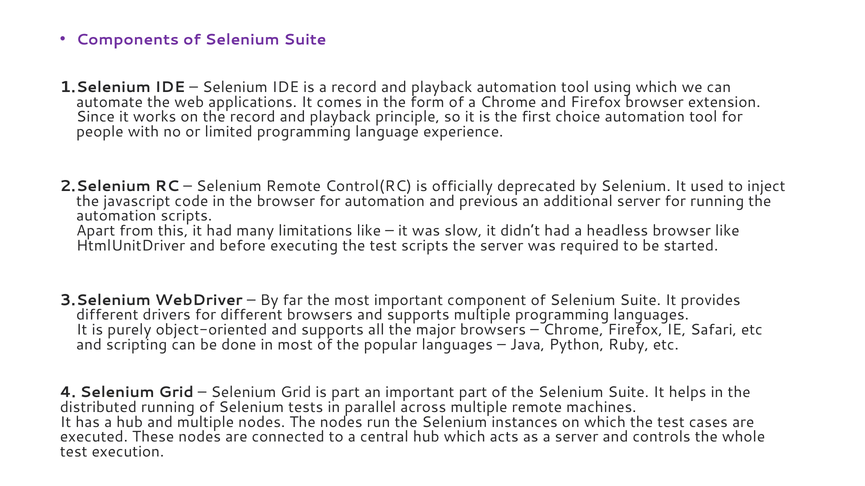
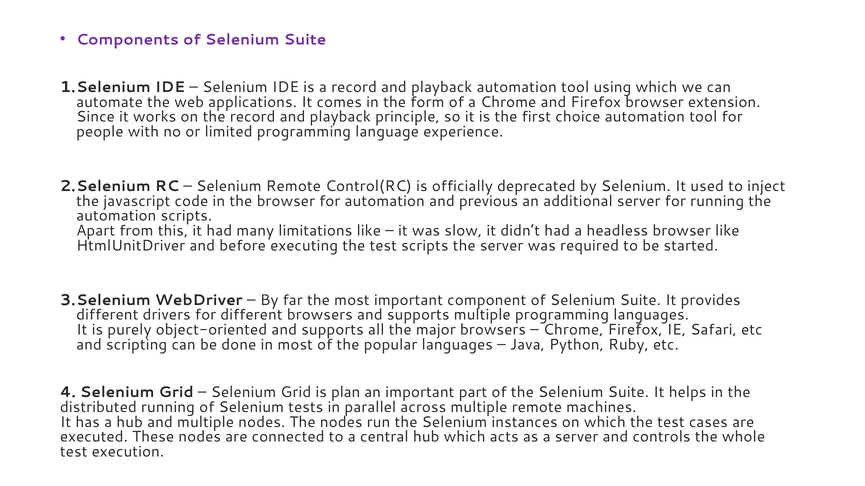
is part: part -> plan (346, 393)
